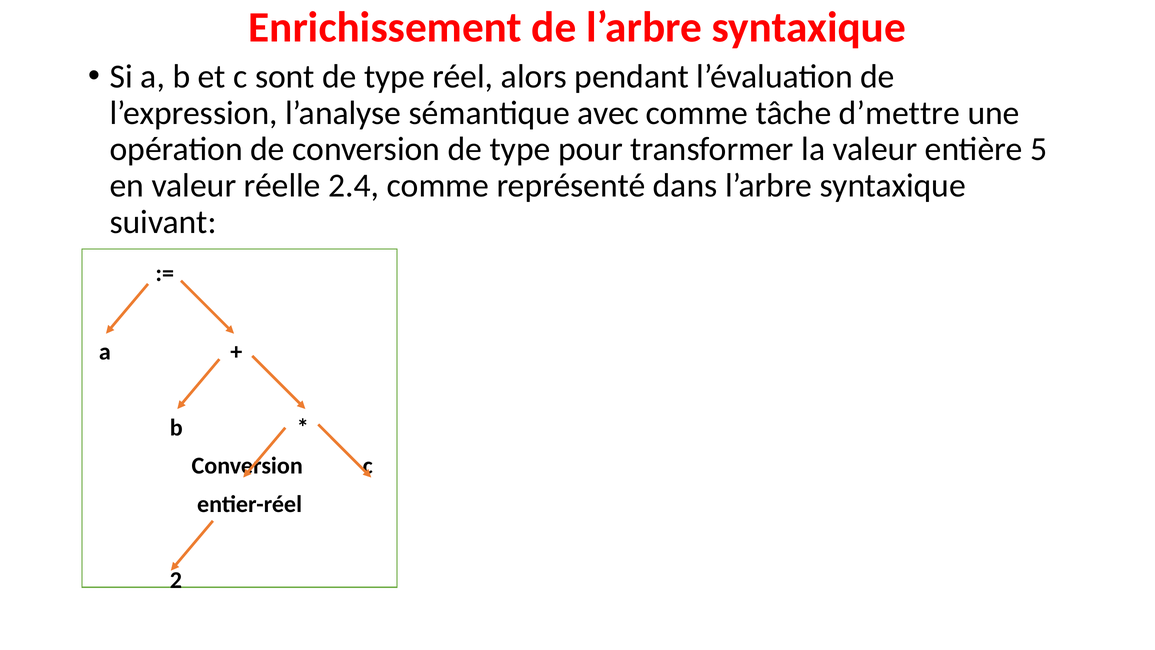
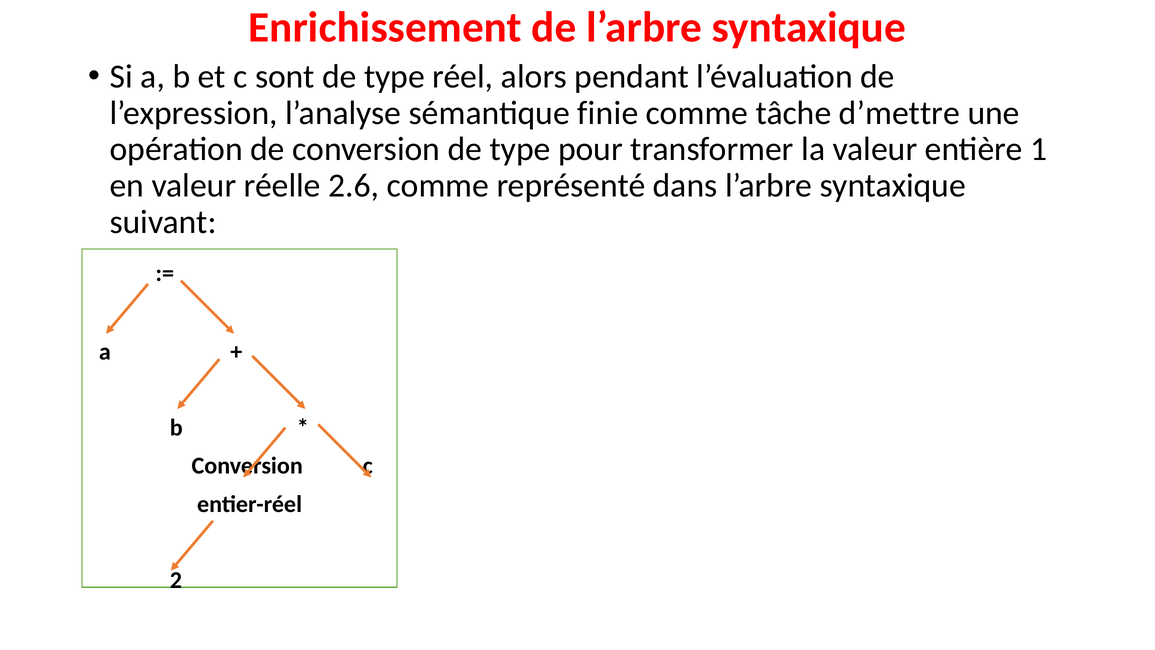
avec: avec -> finie (608, 113)
5: 5 -> 1 (1039, 149)
2.4: 2.4 -> 2.6 (354, 186)
